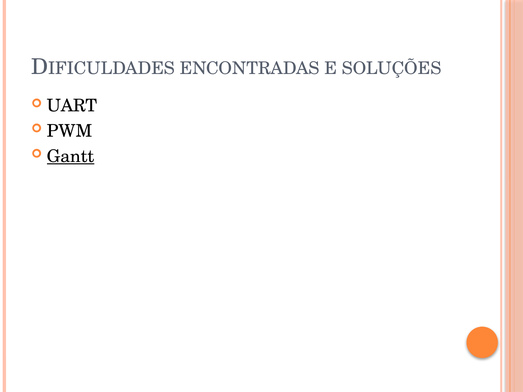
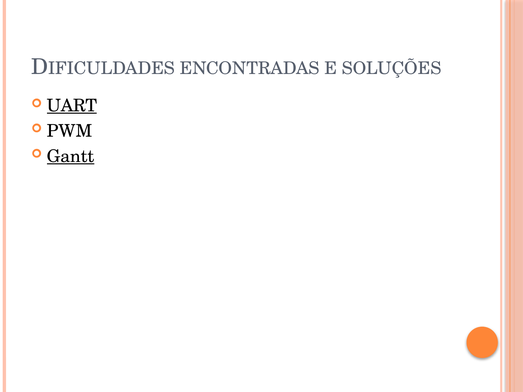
UART underline: none -> present (72, 106)
